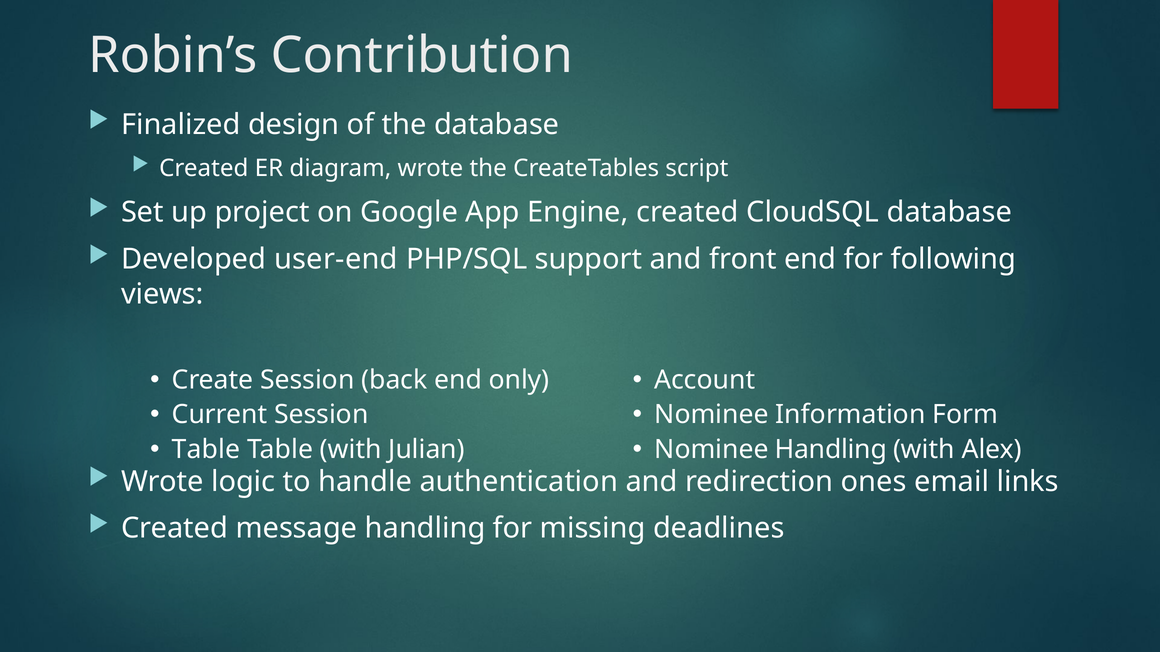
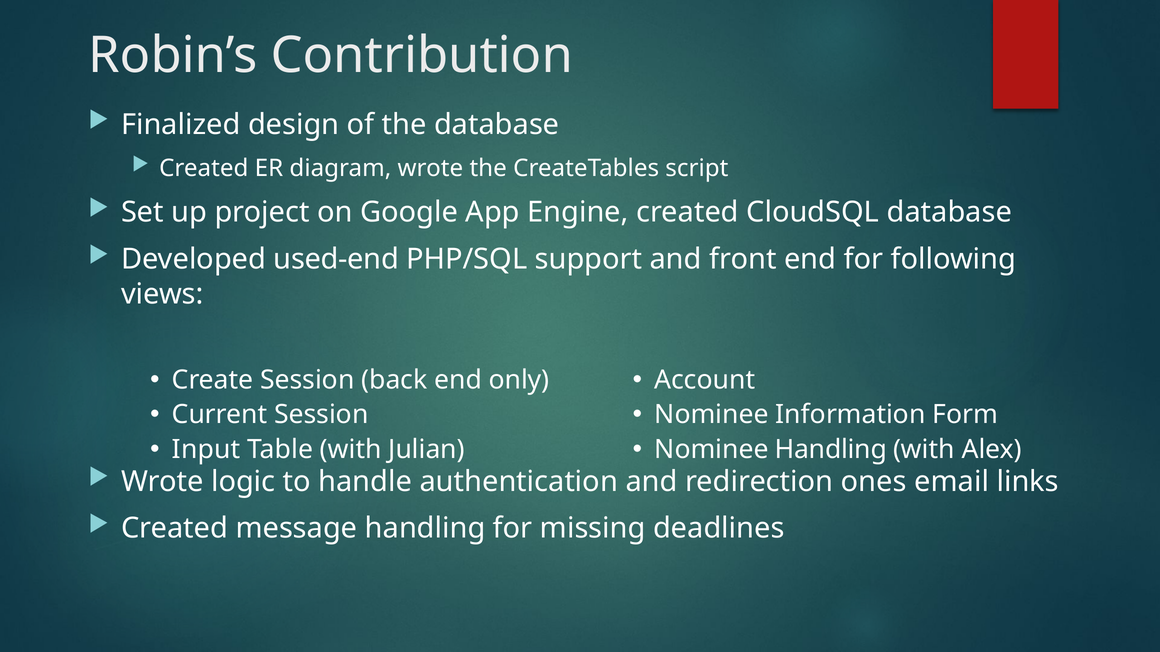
user-end: user-end -> used-end (336, 259)
Table: Table -> Input (206, 450)
